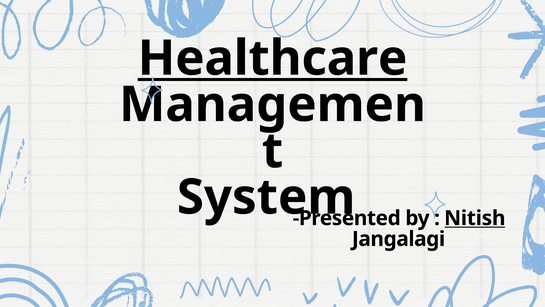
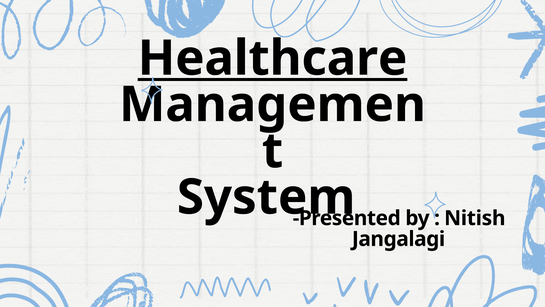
Nitish underline: present -> none (475, 218)
